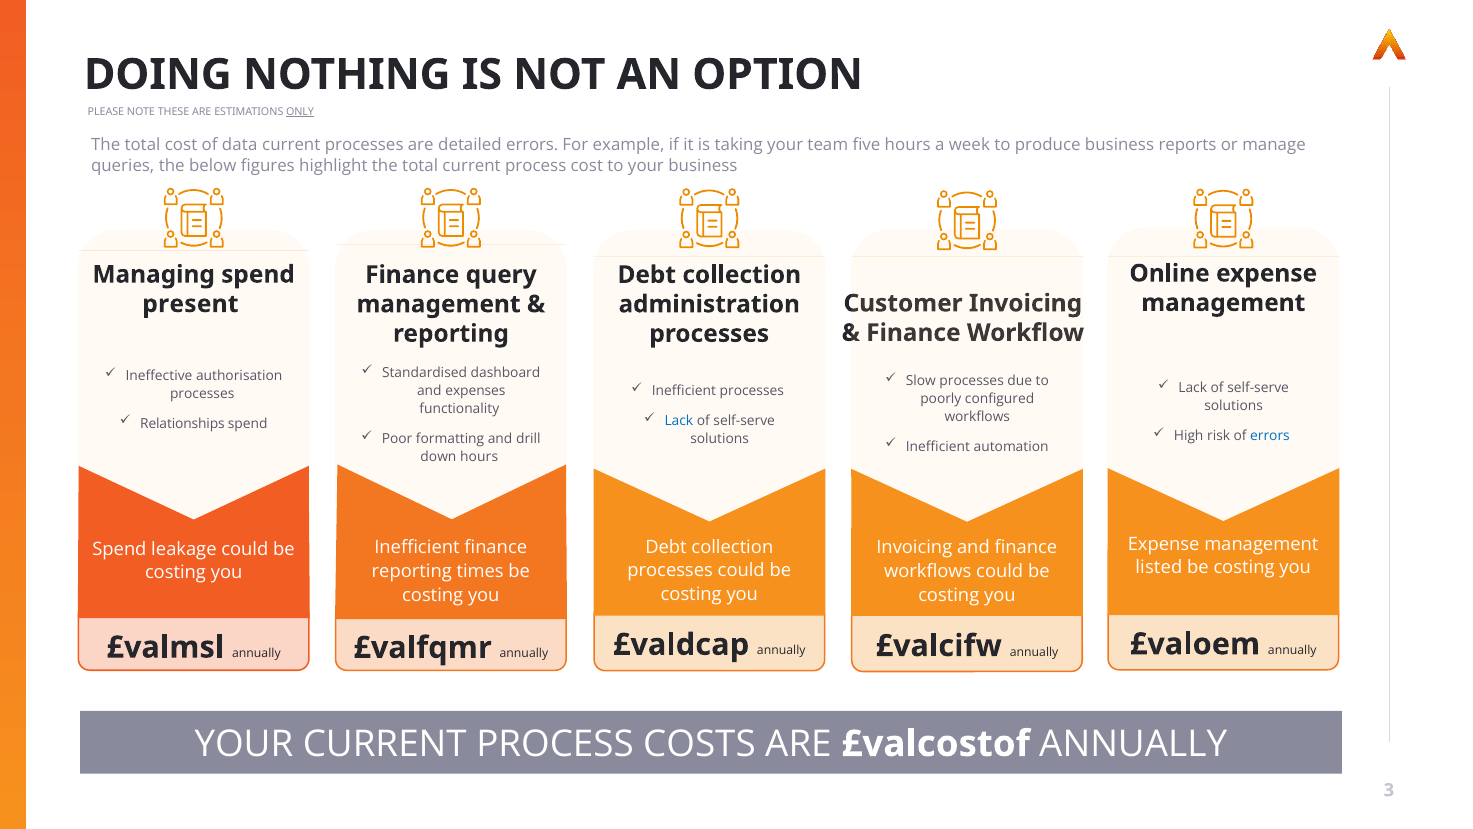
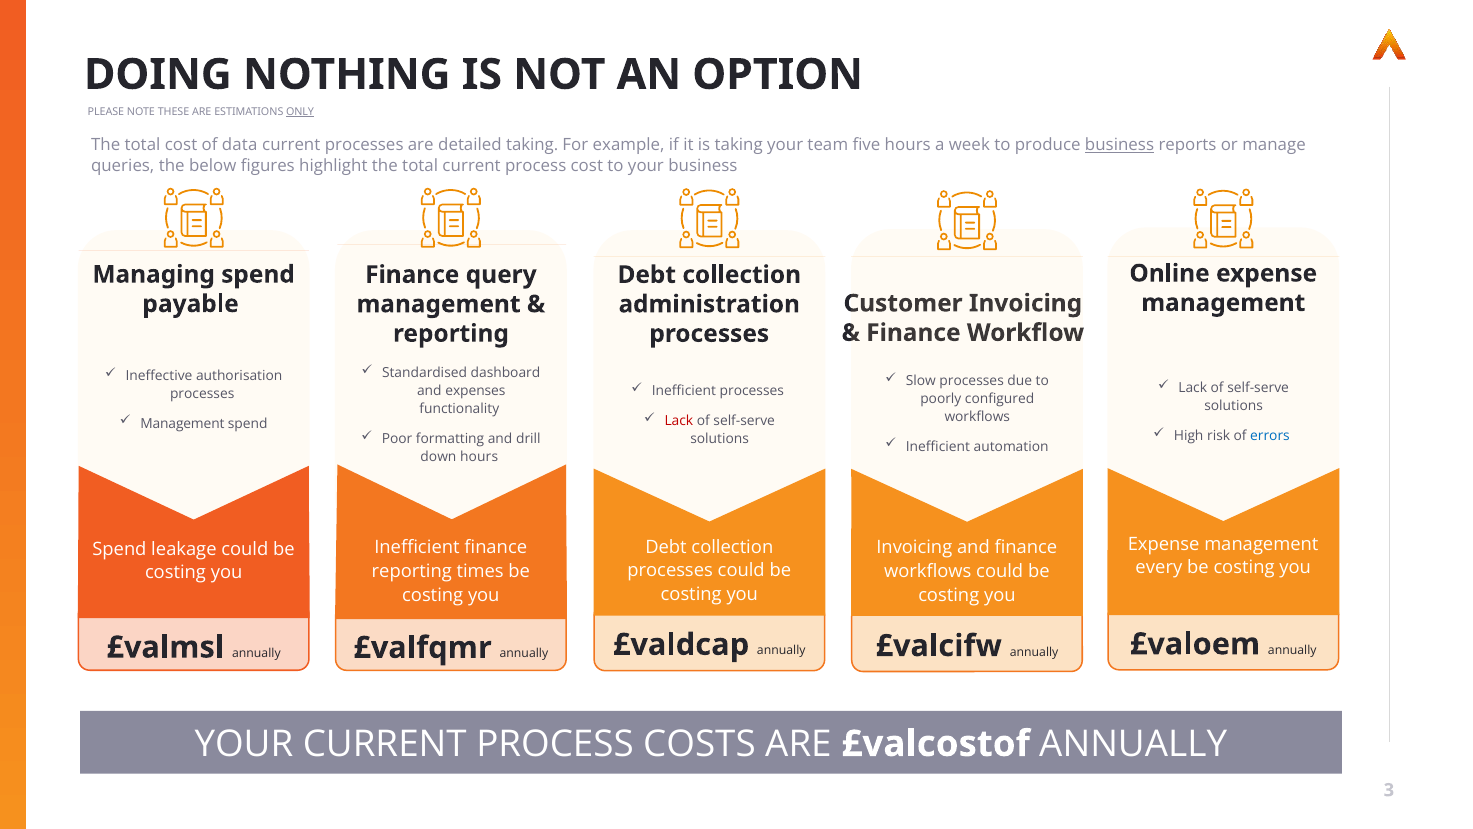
detailed errors: errors -> taking (532, 145)
business underline: none -> present (1119, 145)
present: present -> payable (191, 304)
Lack colour: blue -> red (679, 421)
Relationships: Relationships -> Management (182, 424)
listed: listed -> every (1159, 568)
